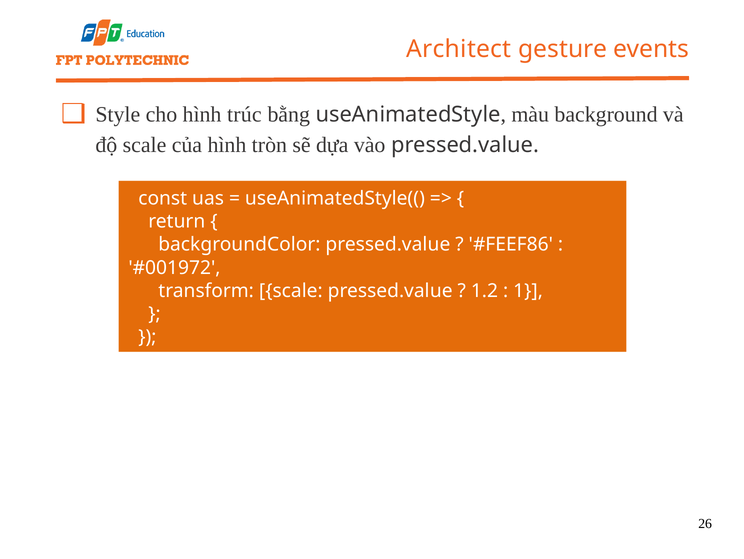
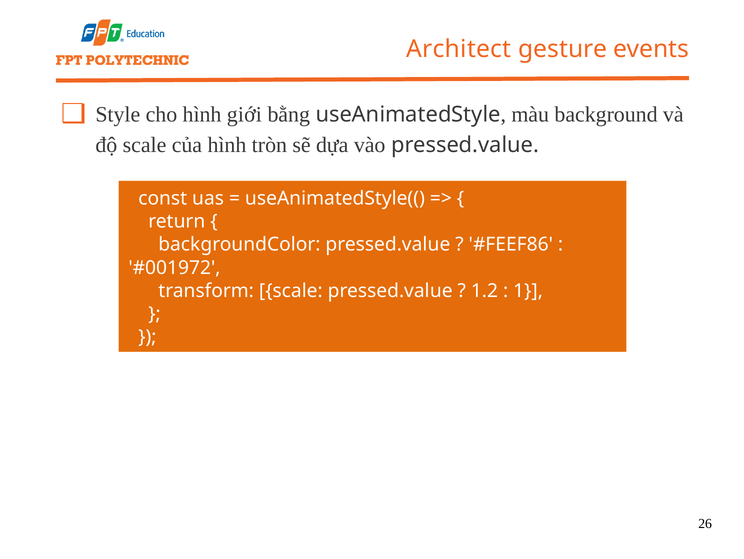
trúc: trúc -> giới (244, 115)
